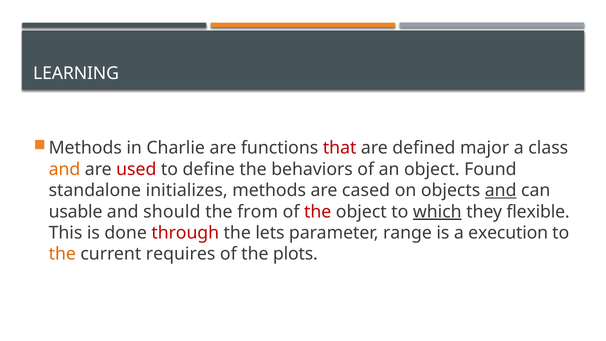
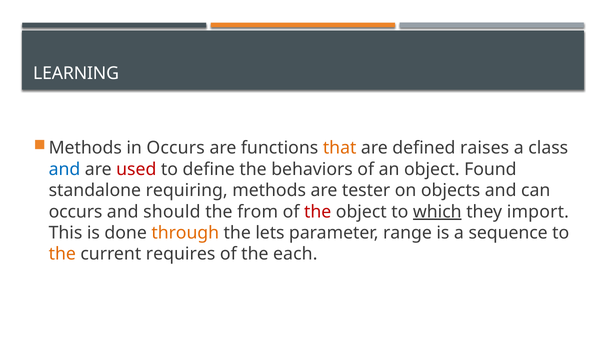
in Charlie: Charlie -> Occurs (176, 148)
that colour: red -> orange (340, 148)
major: major -> raises (485, 148)
and colour: orange -> blue (64, 169)
initializes: initializes -> requiring (187, 190)
cased: cased -> tester (366, 190)
and underline: present -> none (501, 190)
usable: usable -> occurs (76, 212)
flexible: flexible -> import (538, 212)
through colour: red -> orange (185, 233)
execution: execution -> sequence (508, 233)
plots: plots -> each (295, 254)
